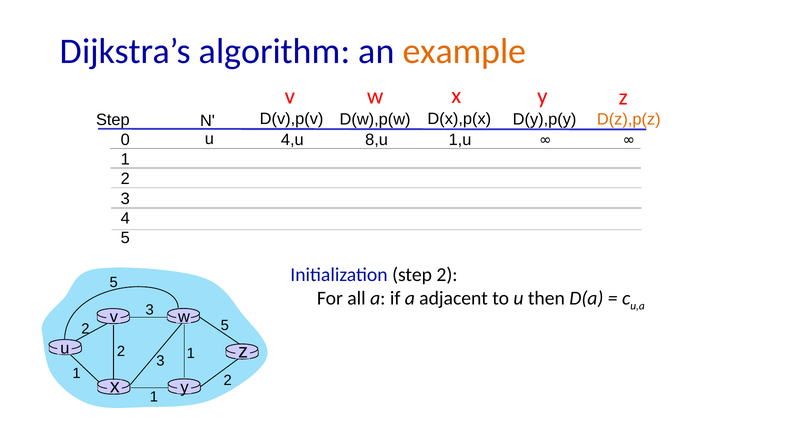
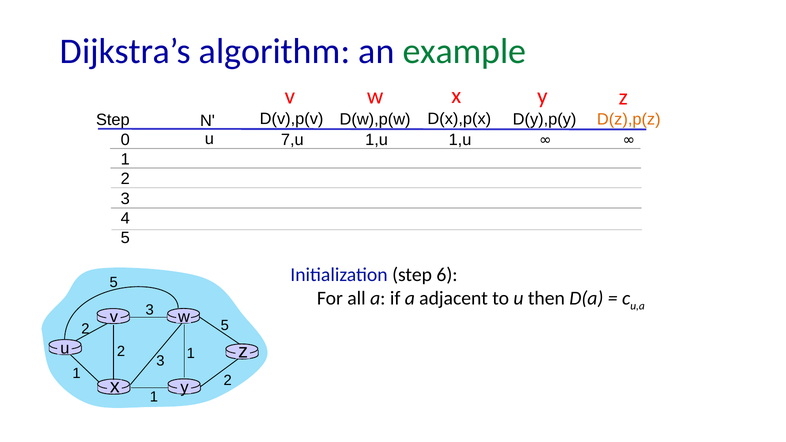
example colour: orange -> green (464, 51)
8,u: 8,u -> 1,u (377, 140)
4,u: 4,u -> 7,u (292, 140)
step 2: 2 -> 6 (447, 275)
